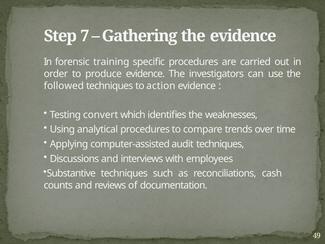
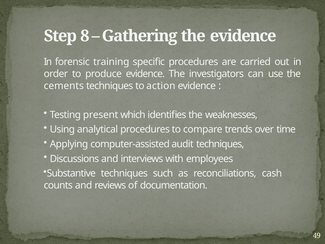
7: 7 -> 8 (85, 36)
followed: followed -> cements (64, 86)
convert: convert -> present (101, 115)
